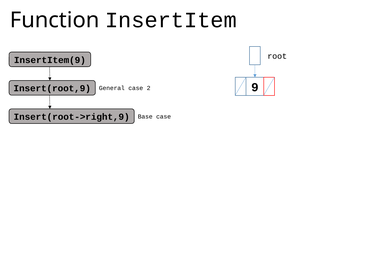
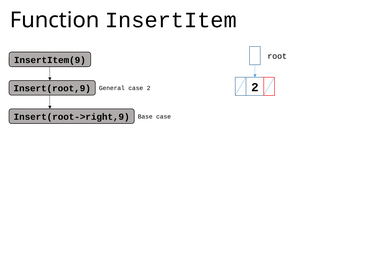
Insert(root,9 9: 9 -> 2 (255, 87)
